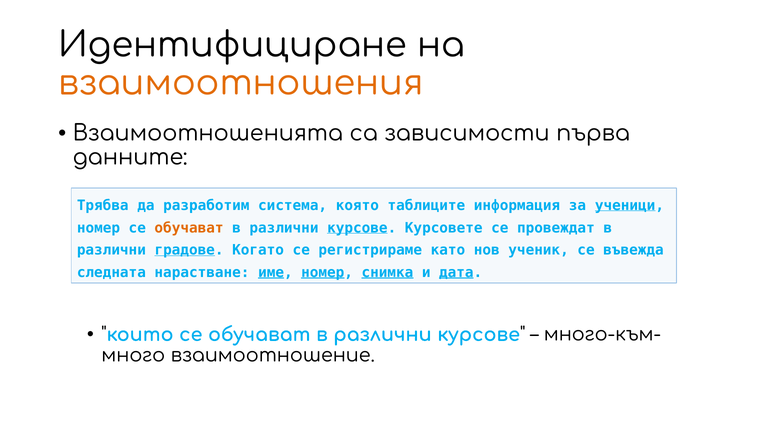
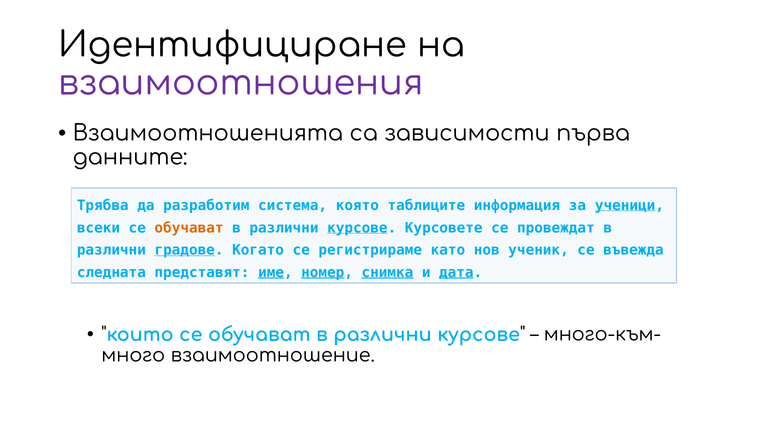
взаимоотношения colour: orange -> purple (241, 83)
номер: номер -> всеки (98, 228)
нарастване: нарастване -> представят (202, 272)
